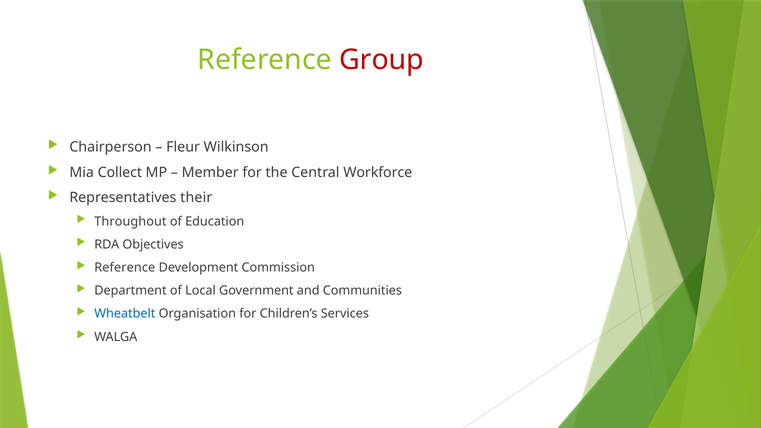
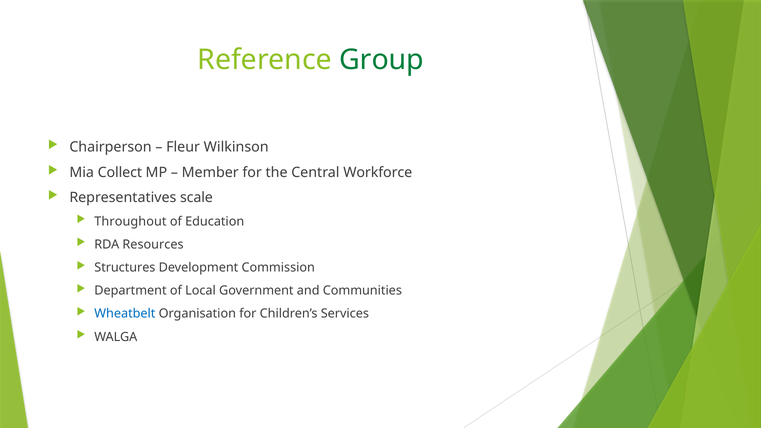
Group colour: red -> green (382, 60)
their: their -> scale (196, 197)
Objectives: Objectives -> Resources (153, 244)
Reference: Reference -> Structures (125, 268)
